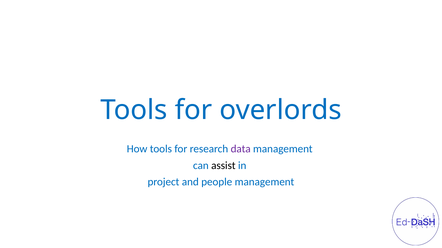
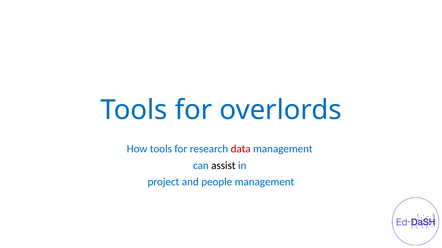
data colour: purple -> red (241, 149)
